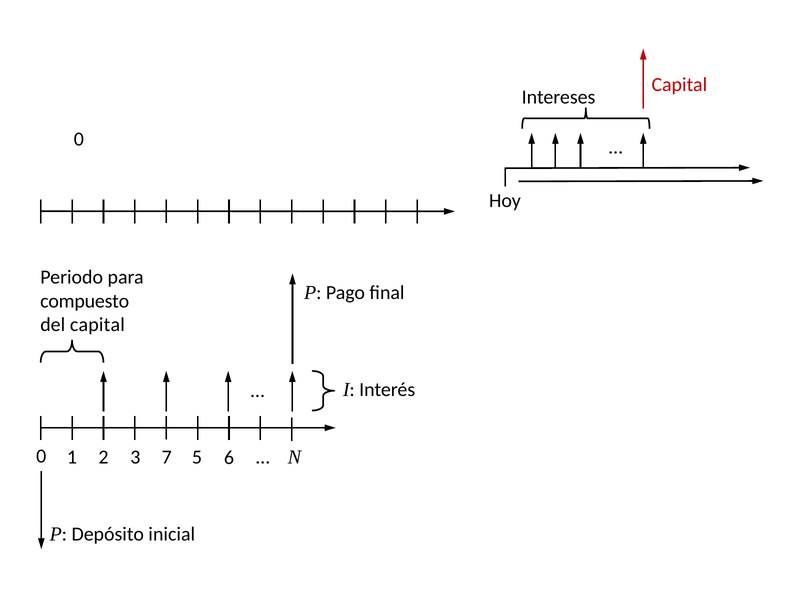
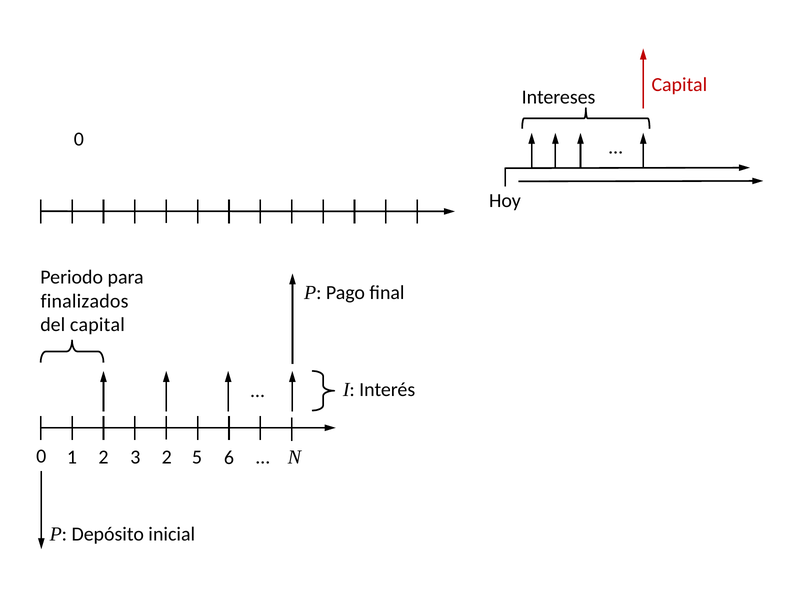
compuesto: compuesto -> finalizados (84, 301)
3 7: 7 -> 2 (167, 458)
